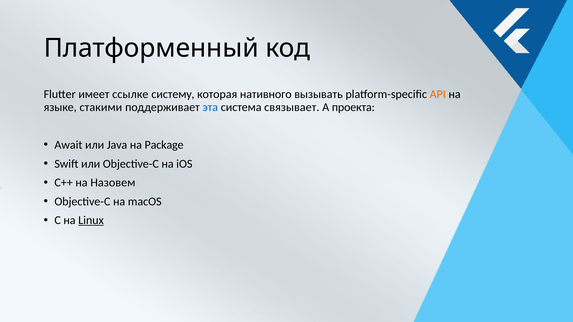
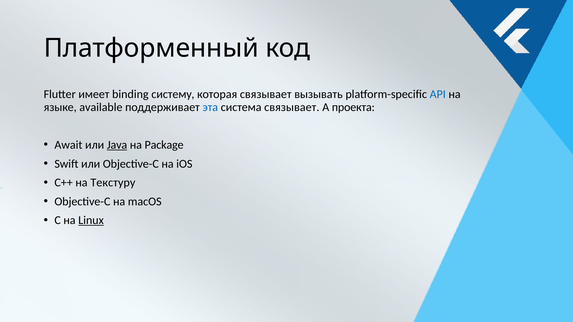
ссылке: ссылке -> binding (130, 94)
которая нативного: нативного -> связывает (266, 94)
API colour: orange -> blue (438, 94)
стакими: стакими -> available (101, 107)
Java underline: none -> present (117, 145)
Назовем: Назовем -> Текстуру (113, 183)
